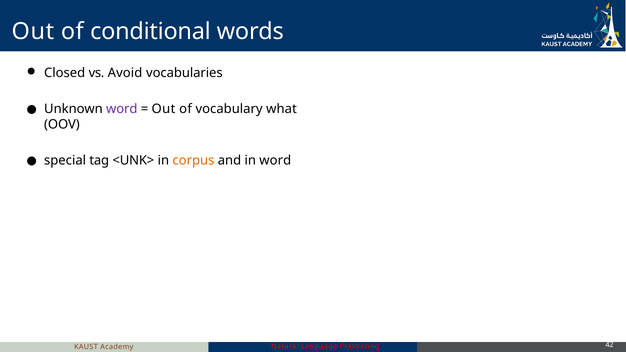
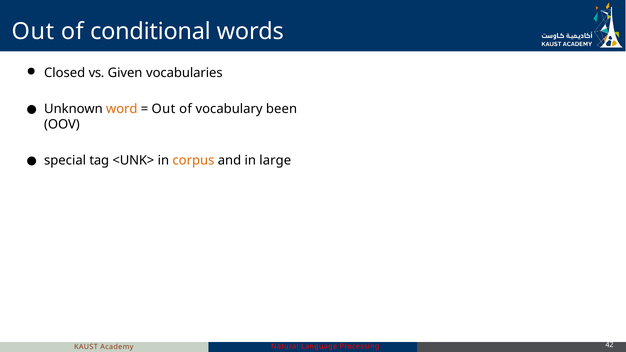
Avoid: Avoid -> Given (125, 73)
word colour: purple -> orange (122, 109)
what: what -> been (282, 109)
in word: word -> large (275, 161)
